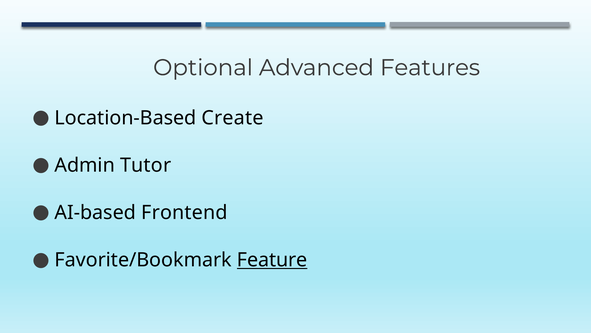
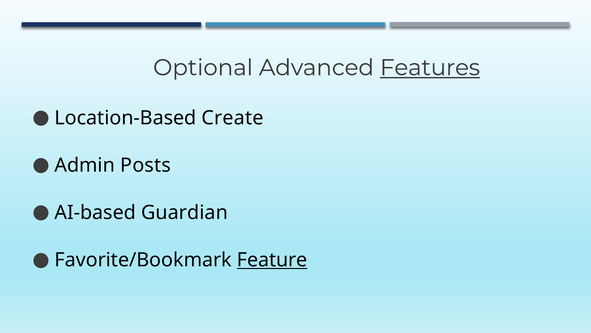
Features underline: none -> present (430, 68)
Tutor: Tutor -> Posts (146, 165)
Frontend: Frontend -> Guardian (184, 212)
